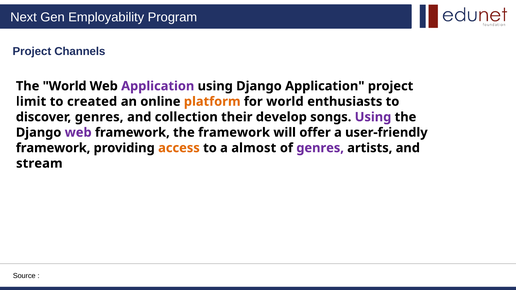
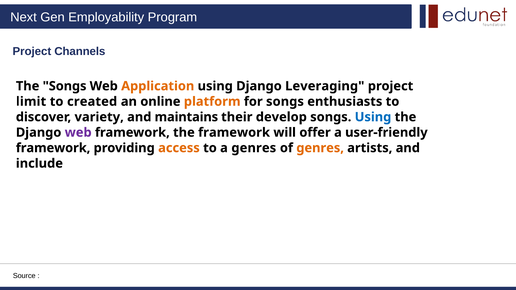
The World: World -> Songs (65, 86)
Application colour: purple -> orange (158, 86)
Django Application: Application -> Leveraging (325, 86)
for world: world -> songs (285, 102)
discover genres: genres -> variety (99, 117)
collection: collection -> maintains (186, 117)
Using colour: purple -> blue (373, 117)
a almost: almost -> genres (254, 148)
genres colour: purple -> orange (320, 148)
stream: stream -> include (39, 164)
